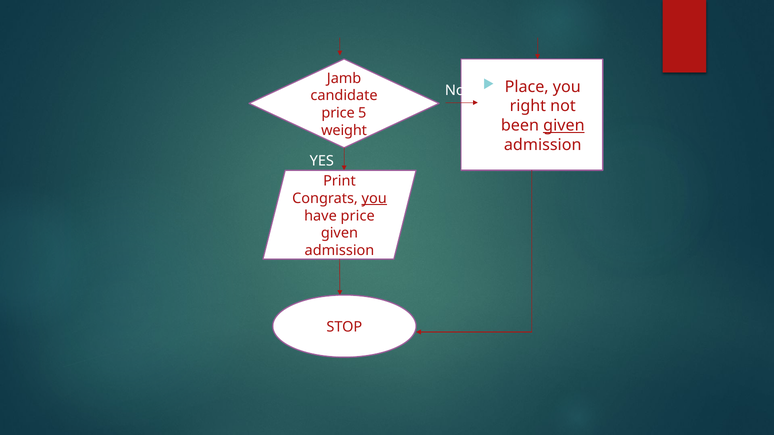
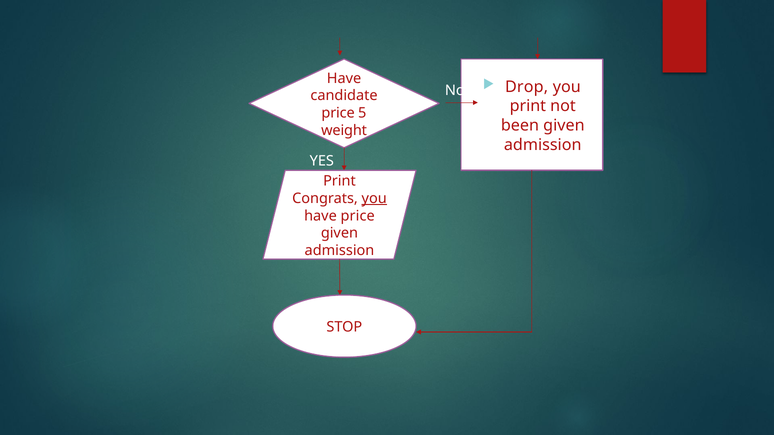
Jamb: Jamb -> Have (344, 78)
Place: Place -> Drop (527, 87)
right: right -> print (528, 106)
given underline: present -> none (564, 126)
